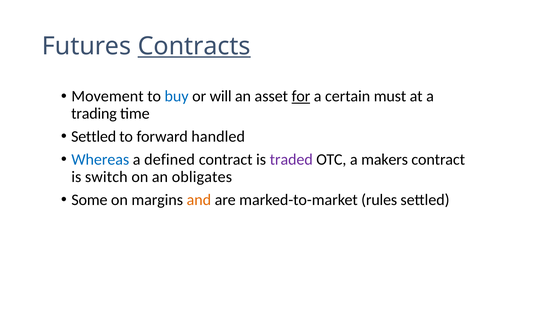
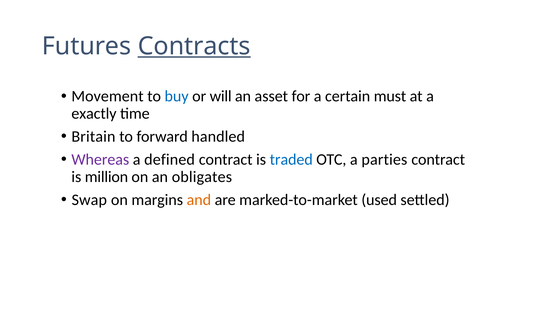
for underline: present -> none (301, 96)
trading: trading -> exactly (94, 114)
Settled: Settled -> Britain (93, 137)
Whereas colour: blue -> purple (100, 160)
traded colour: purple -> blue (291, 160)
makers: makers -> parties (384, 160)
switch: switch -> million (106, 177)
Some: Some -> Swap (89, 200)
rules: rules -> used (379, 200)
